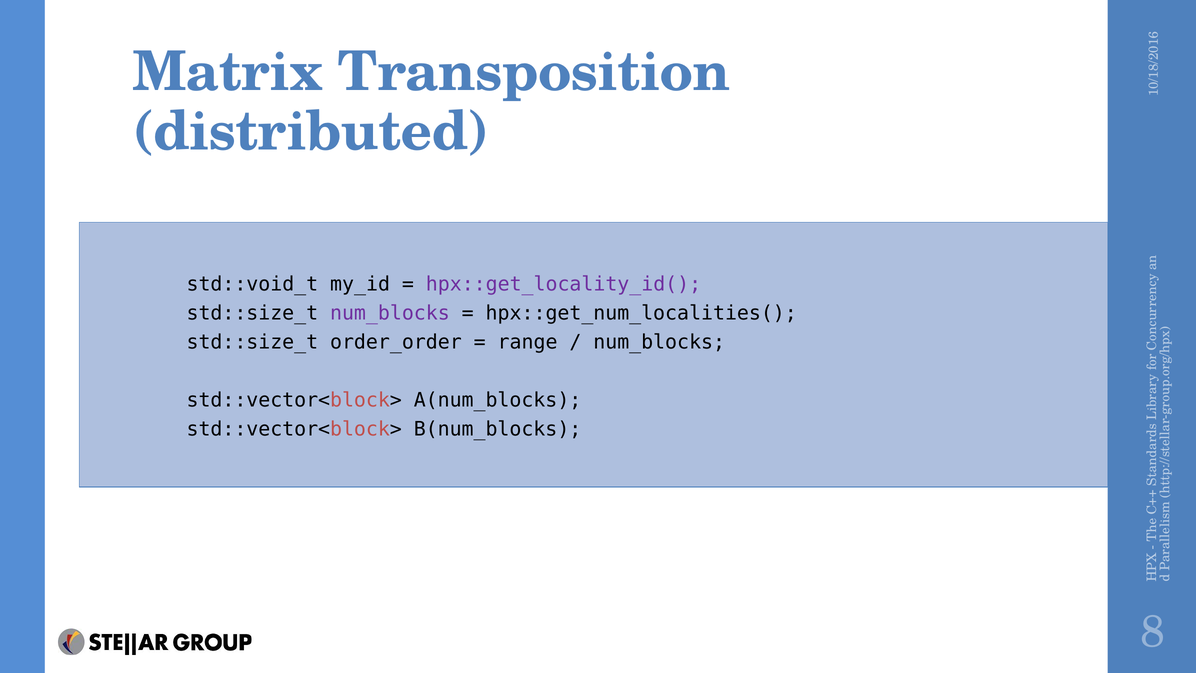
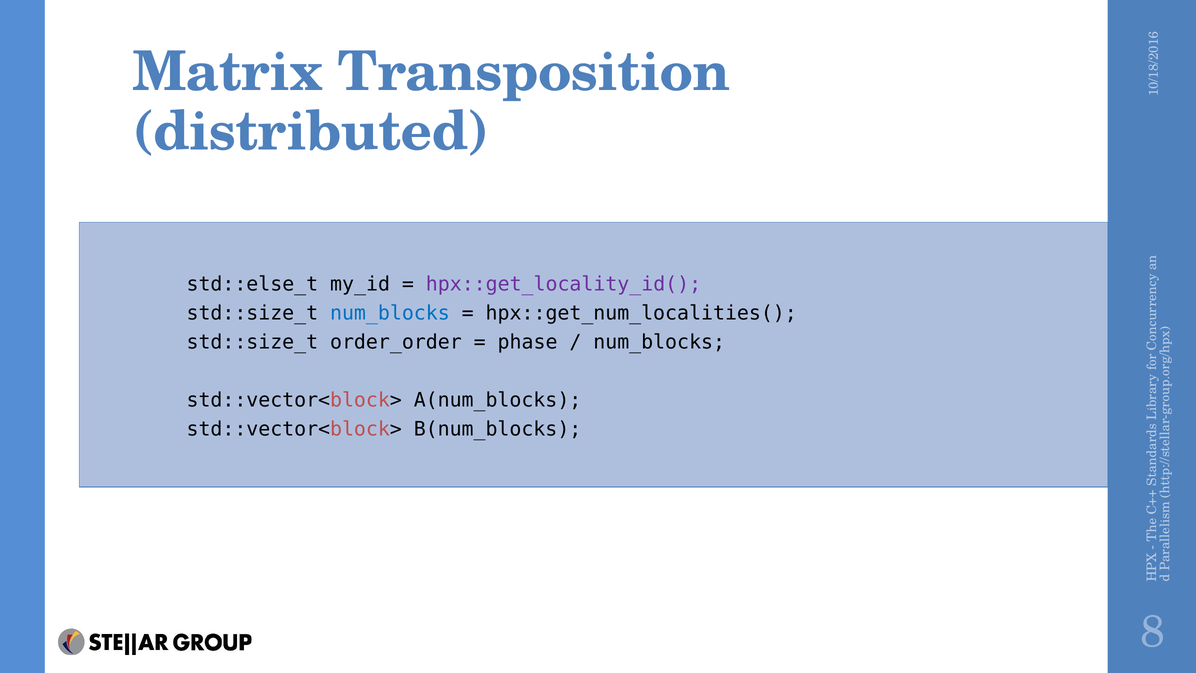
std::void_t: std::void_t -> std::else_t (252, 284)
num_blocks colour: purple -> blue (390, 313)
range: range -> phase (528, 342)
